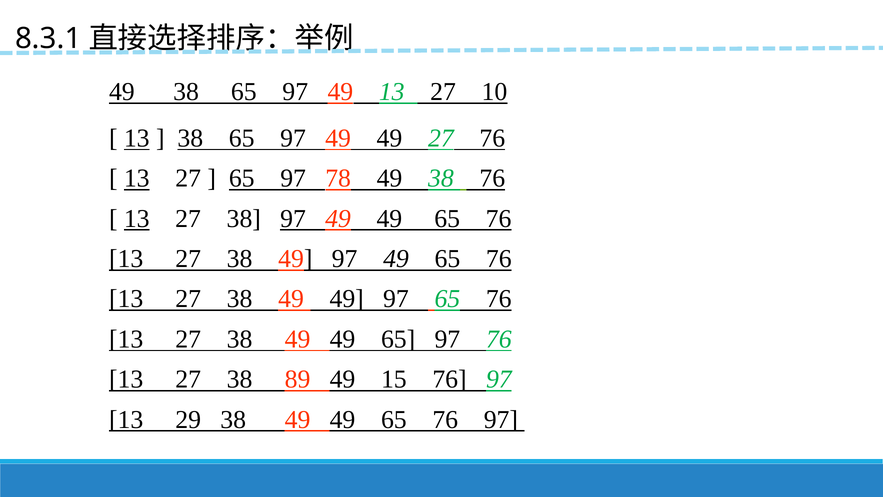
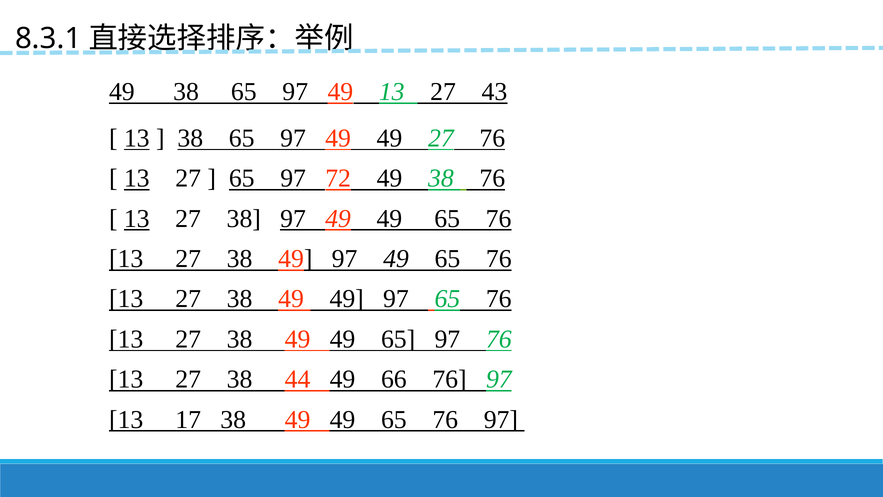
10: 10 -> 43 (494, 92)
78: 78 -> 72 (338, 178)
89: 89 -> 44 (298, 379)
15: 15 -> 66 (394, 379)
29: 29 -> 17 (188, 419)
